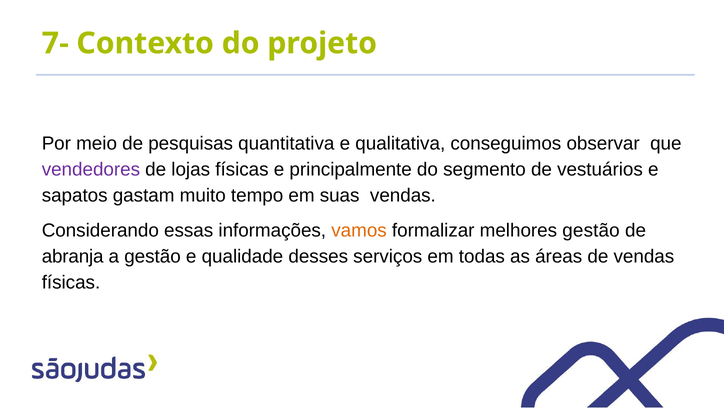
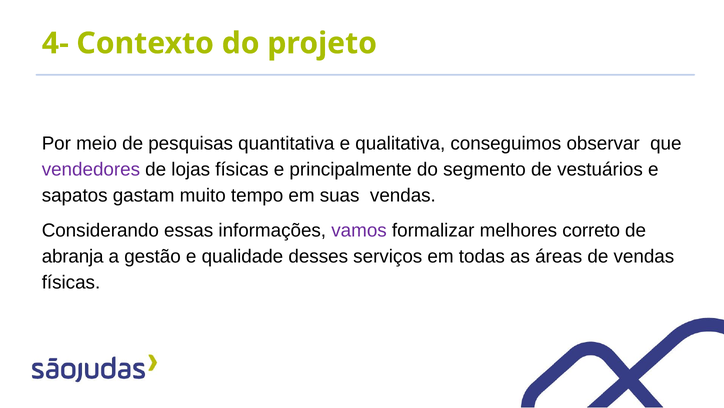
7-: 7- -> 4- (55, 43)
vamos colour: orange -> purple (359, 230)
melhores gestão: gestão -> correto (591, 230)
